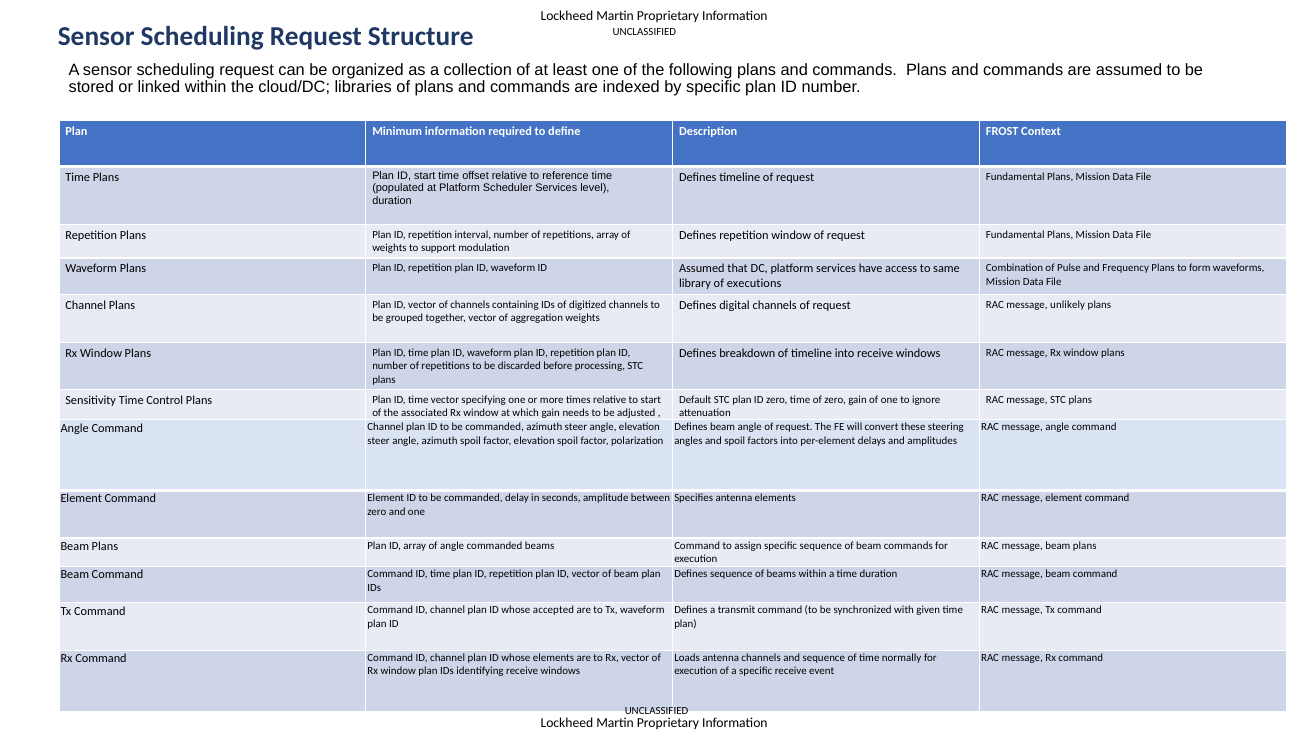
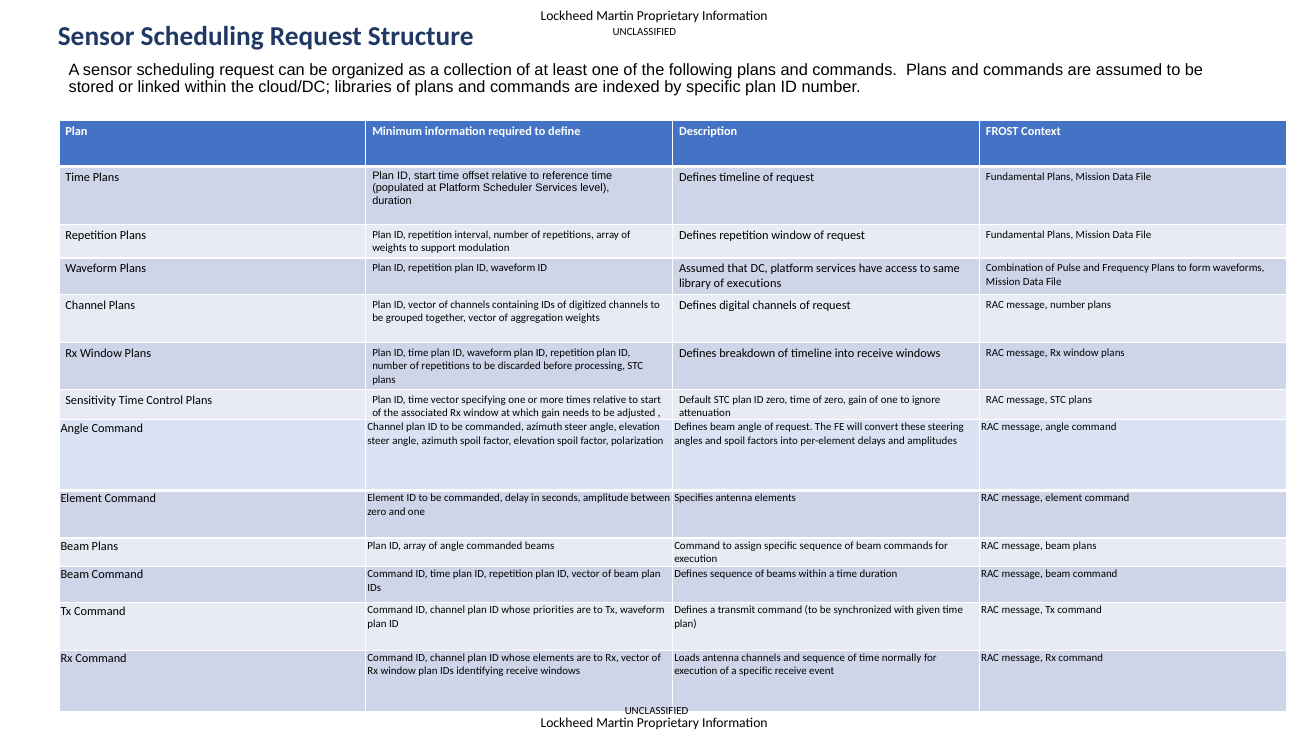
message unlikely: unlikely -> number (1068, 304)
accepted: accepted -> priorities (554, 610)
